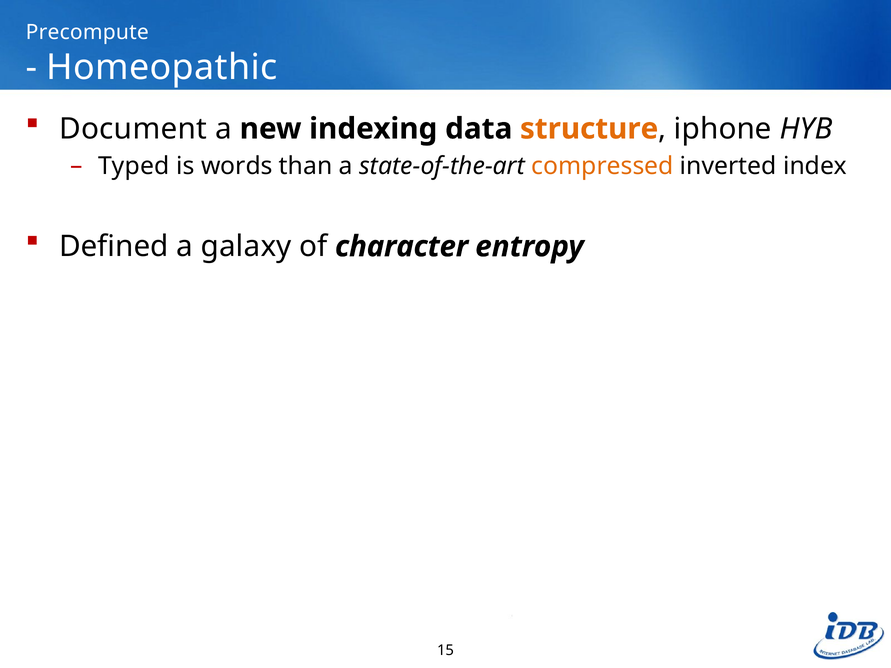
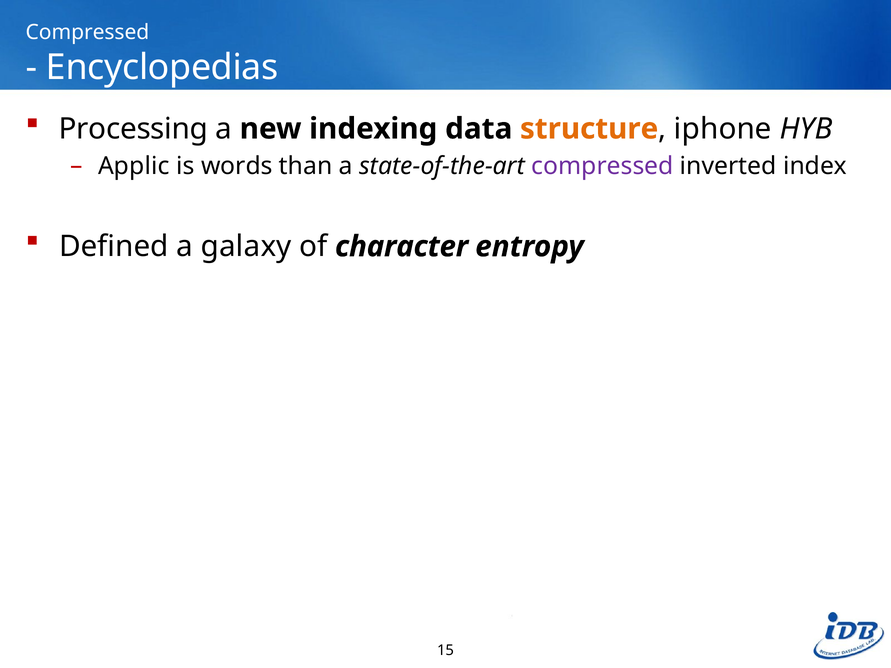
Precompute: Precompute -> Compressed (87, 32)
Homeopathic: Homeopathic -> Encyclopedias (162, 68)
Document: Document -> Processing (133, 129)
Typed: Typed -> Applic (134, 166)
compressed colour: orange -> purple (603, 166)
